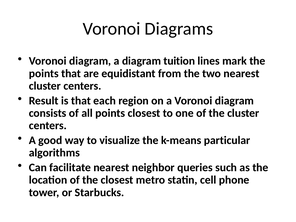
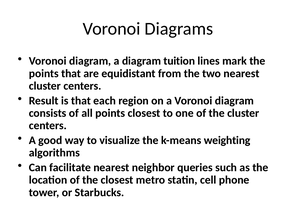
particular: particular -> weighting (227, 140)
